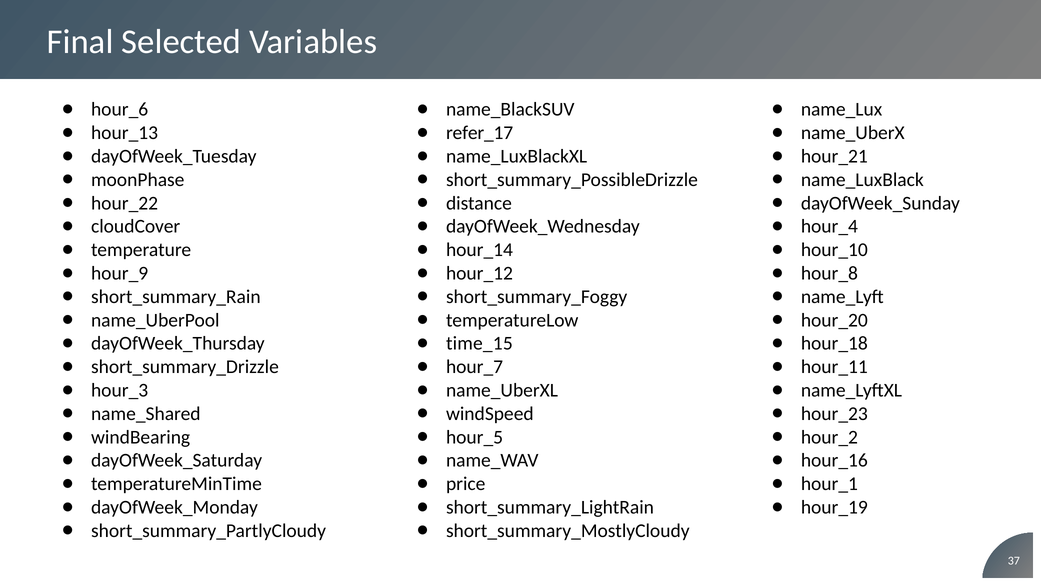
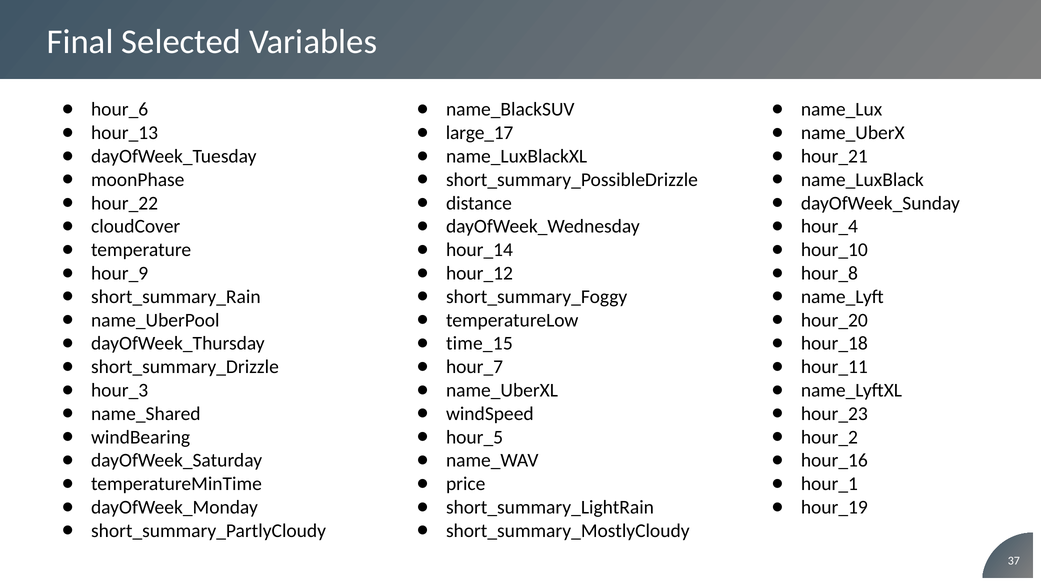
refer_17: refer_17 -> large_17 (480, 133)
